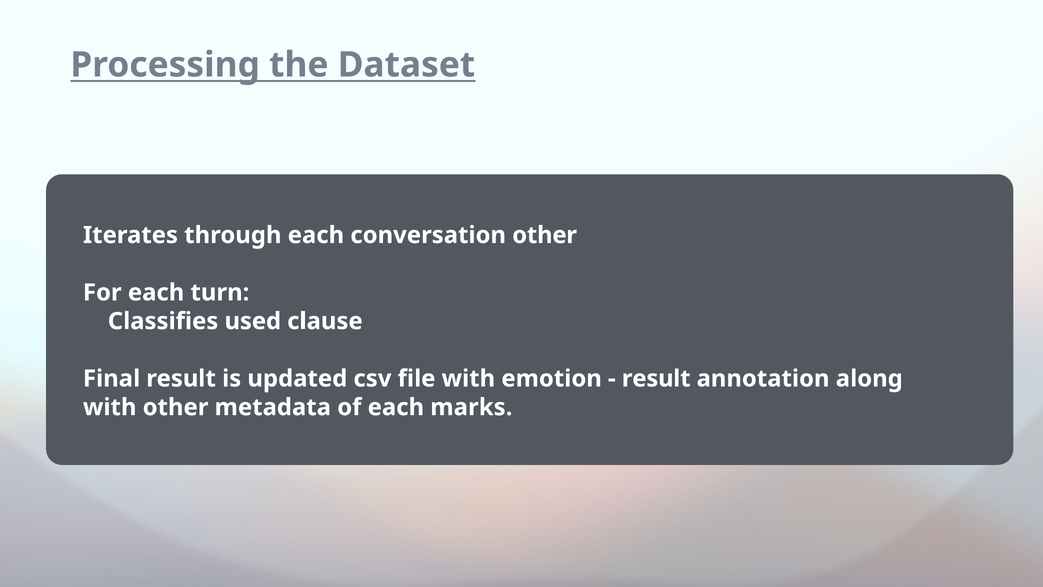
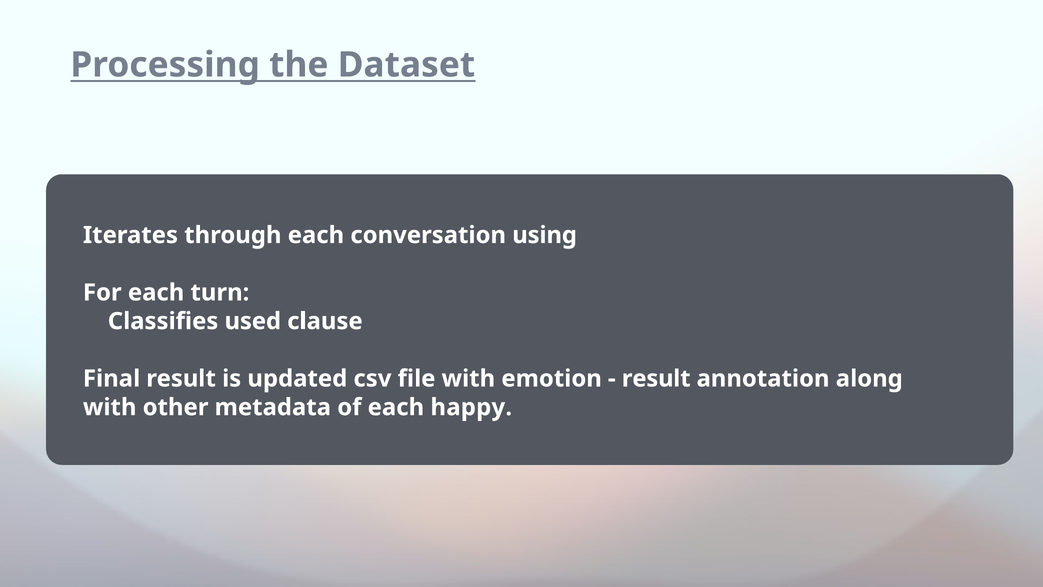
conversation other: other -> using (545, 235)
marks: marks -> happy (471, 407)
